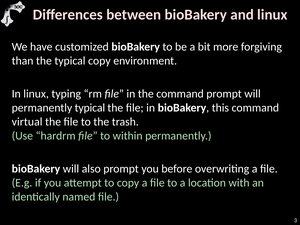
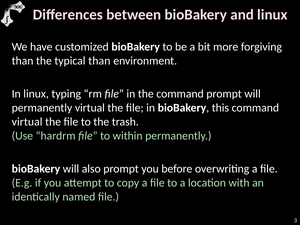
typical copy: copy -> than (99, 61)
permanently typical: typical -> virtual (90, 108)
